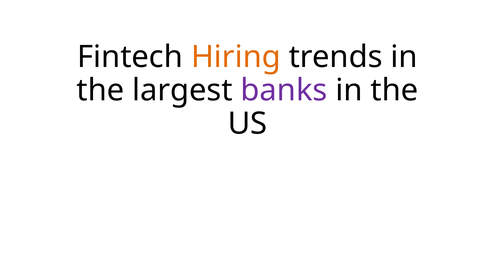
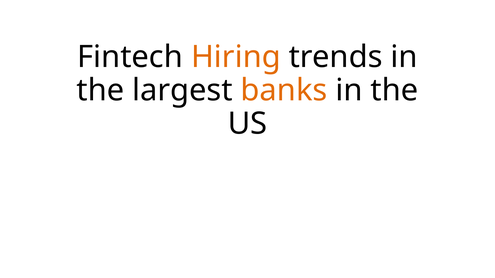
banks colour: purple -> orange (284, 90)
